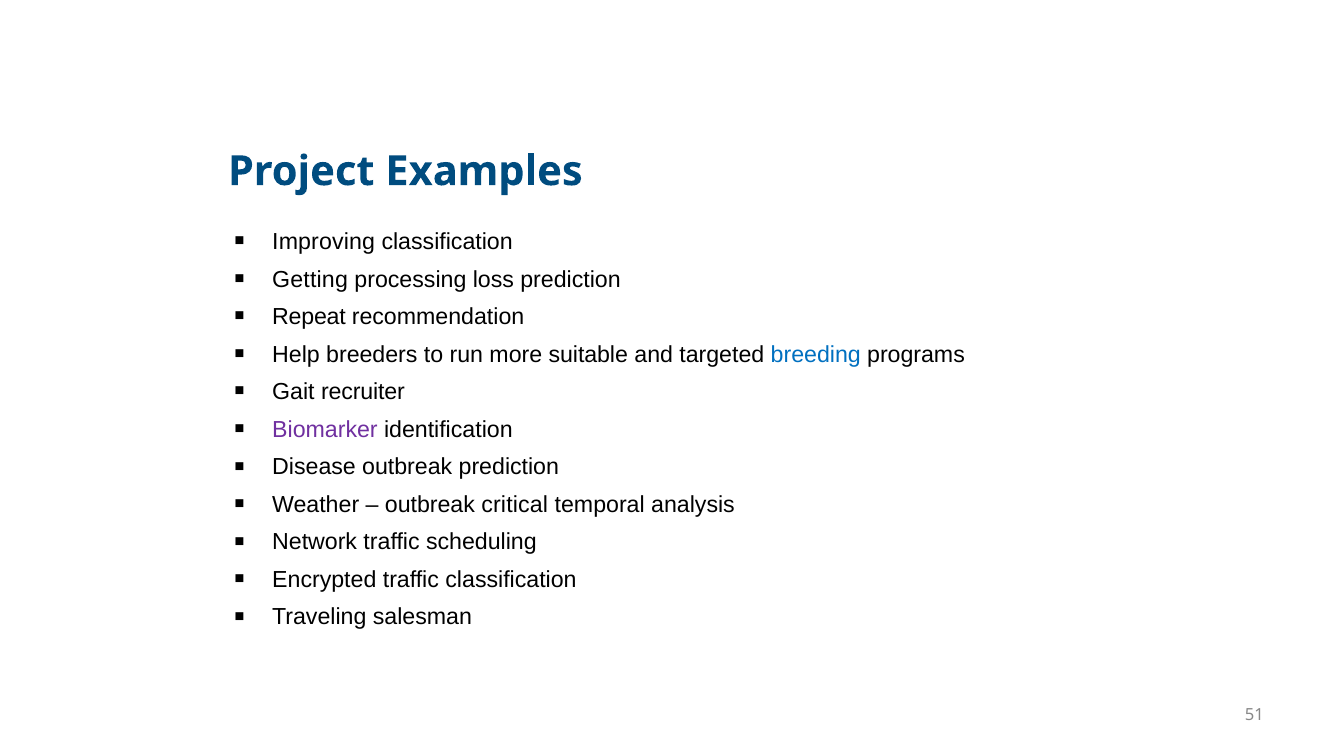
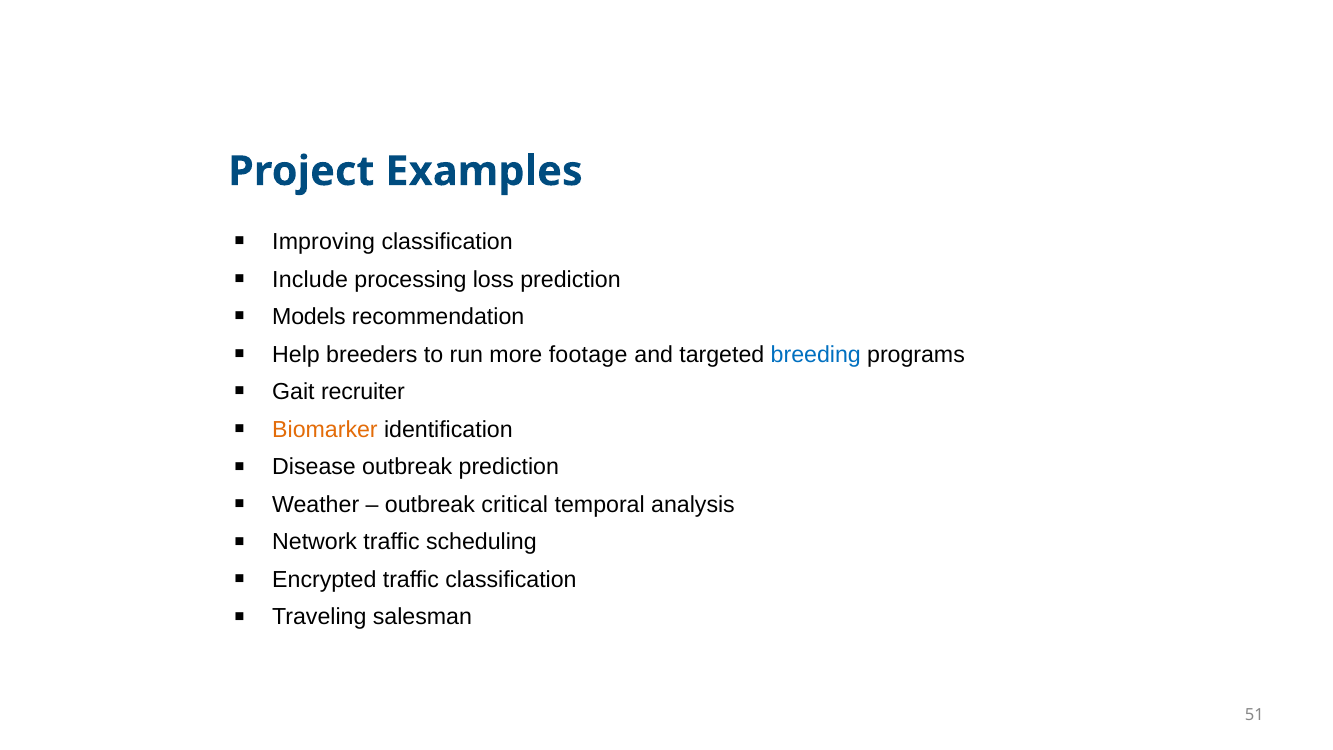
Getting: Getting -> Include (310, 279)
Repeat: Repeat -> Models (309, 317)
suitable: suitable -> footage (588, 355)
Biomarker colour: purple -> orange (325, 430)
